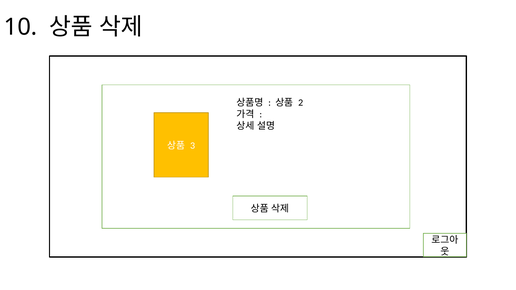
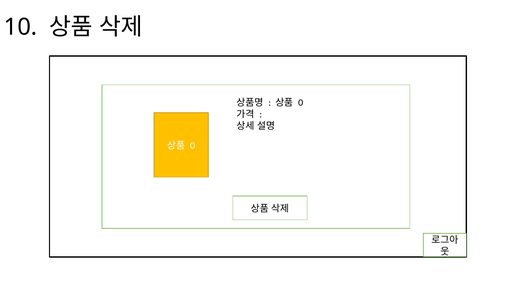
2: 2 -> 0 (301, 103)
3: 3 -> 0 (193, 146)
